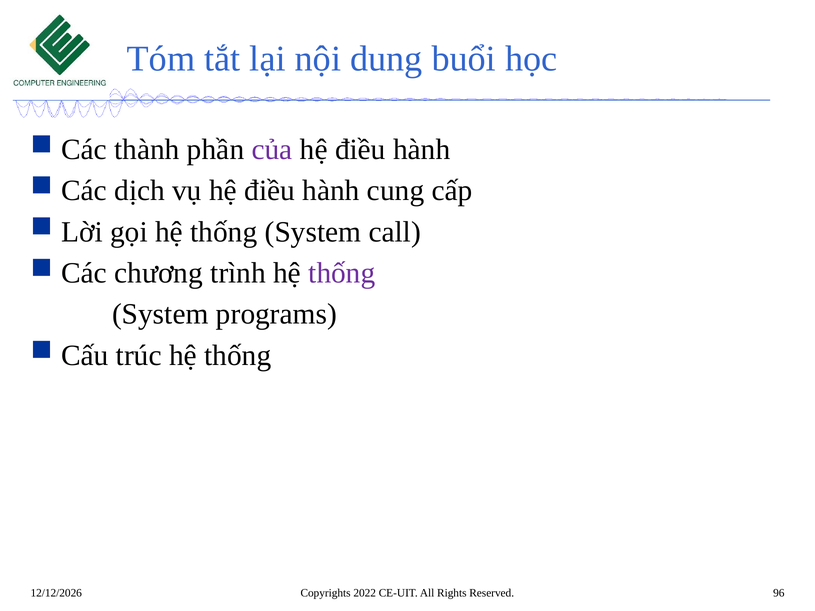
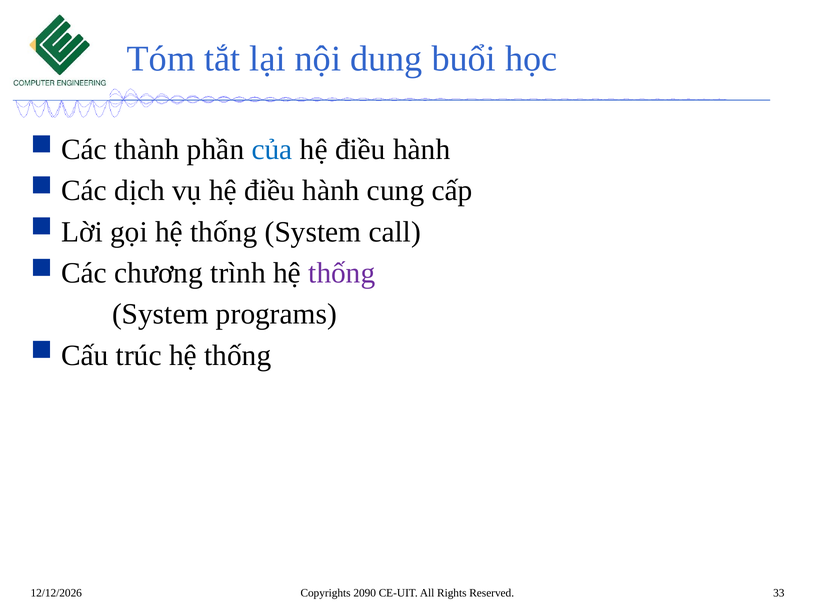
của colour: purple -> blue (272, 150)
2022: 2022 -> 2090 (365, 593)
96: 96 -> 33 (779, 593)
